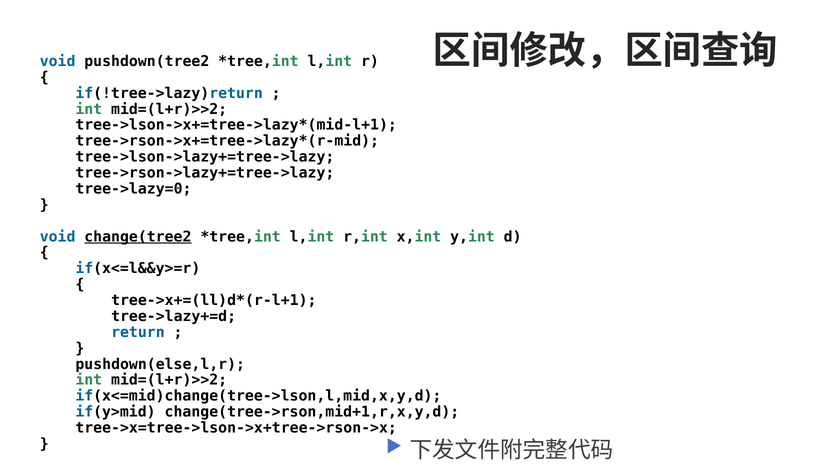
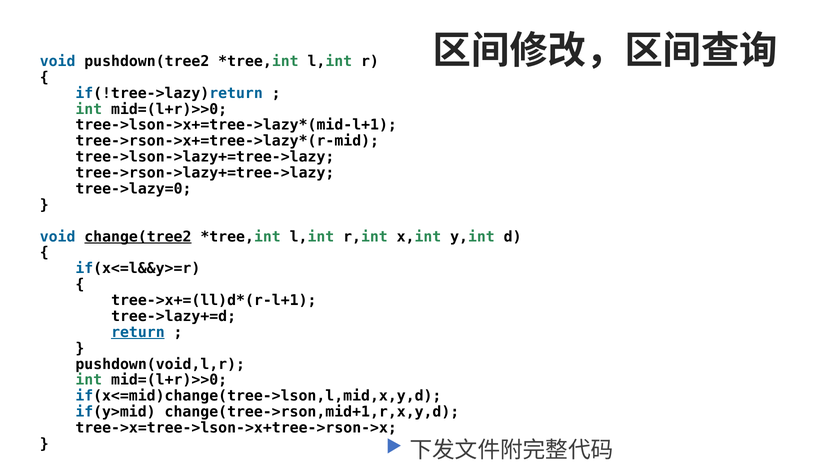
mid=(l+r)>>2: mid=(l+r)>>2 -> mid=(l+r)>>0 (169, 109)
return underline: none -> present (138, 332)
pushdown(else,l,r: pushdown(else,l,r -> pushdown(void,l,r (160, 364)
mid=(l+r)>>2: mid=(l+r)>>2 -> mid=(l+r)>>0 (169, 380)
